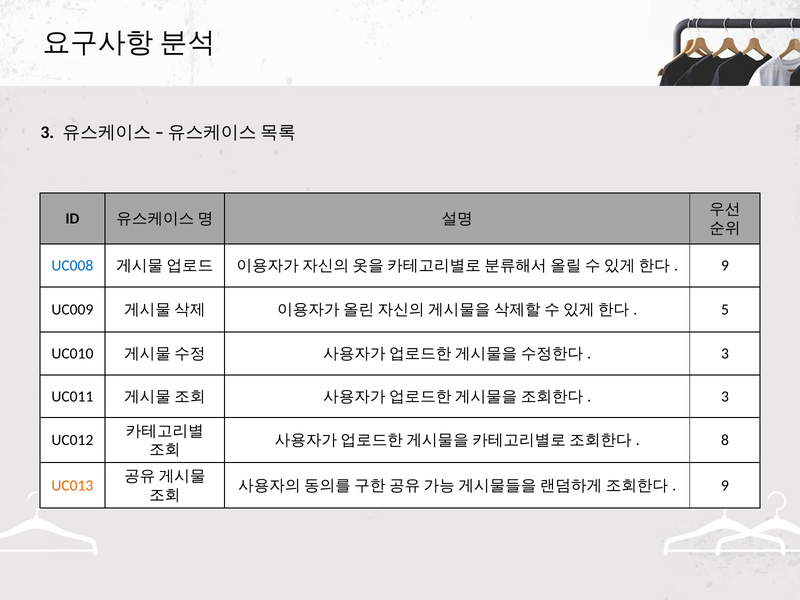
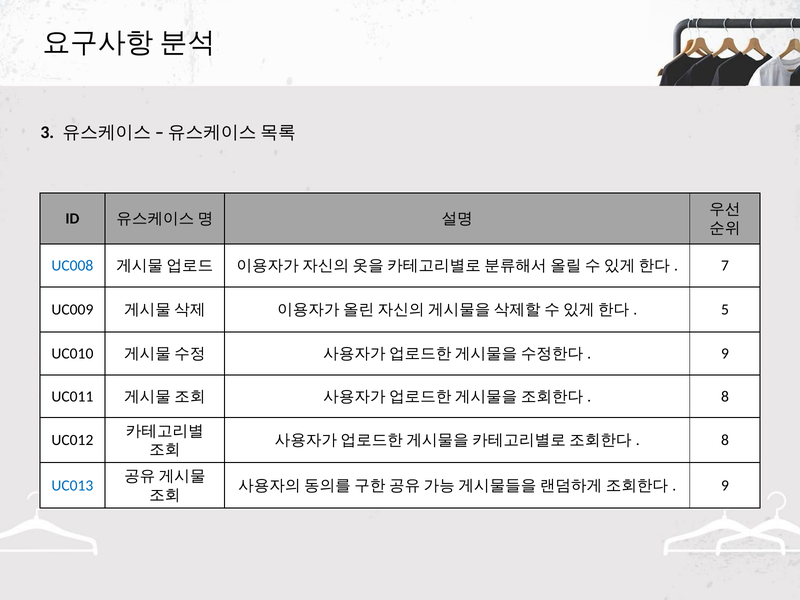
9: 9 -> 7 (725, 266)
3: 3 -> 9 (725, 354)
3: 3 -> 8 (725, 396)
UC013 colour: orange -> blue (72, 485)
